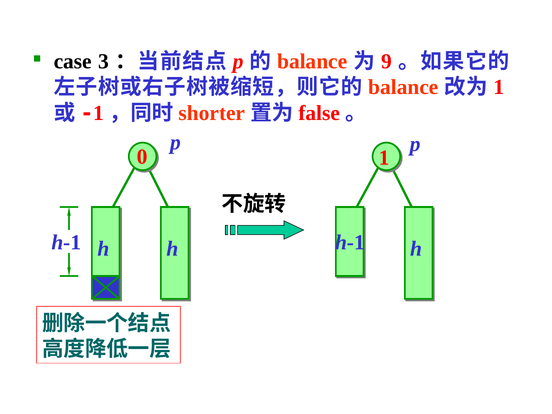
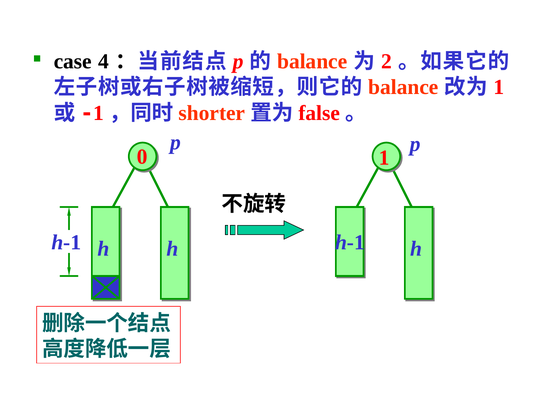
3: 3 -> 4 (104, 61)
9: 9 -> 2 (387, 61)
